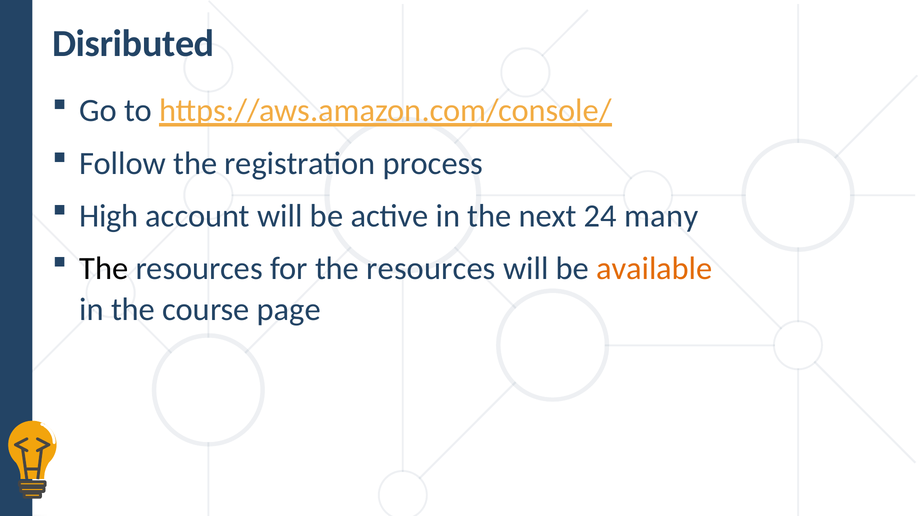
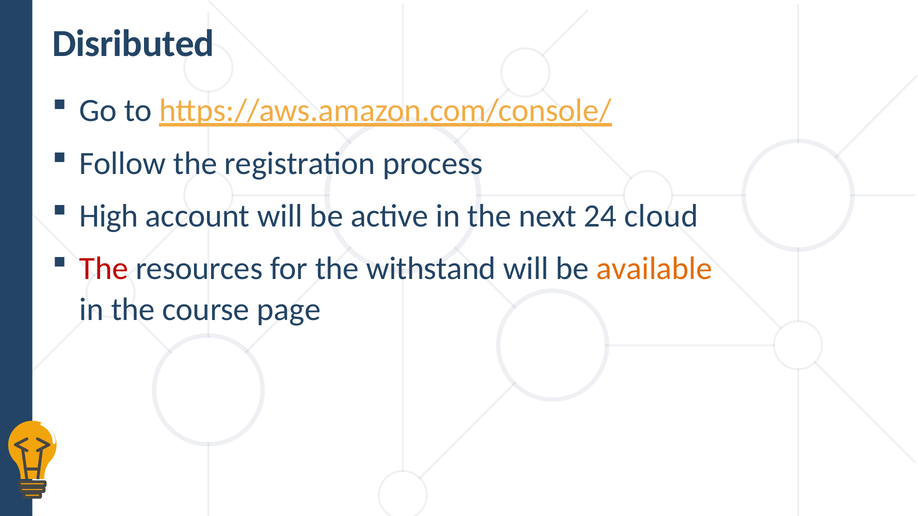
many: many -> cloud (661, 216)
The colour: black -> red (104, 269)
for the resources: resources -> withstand (431, 269)
